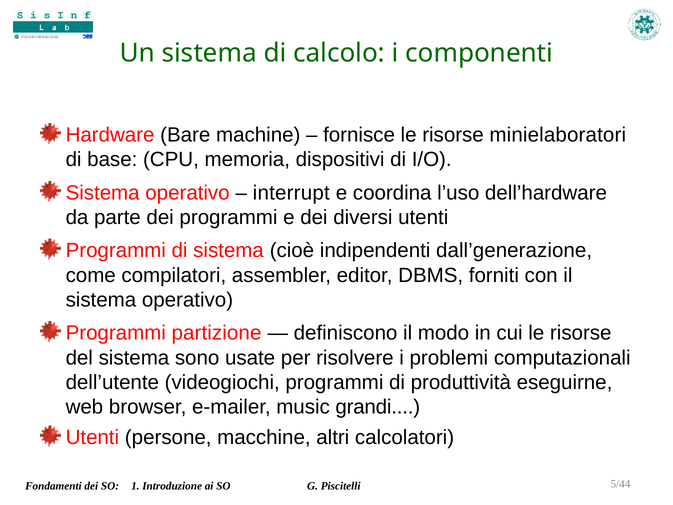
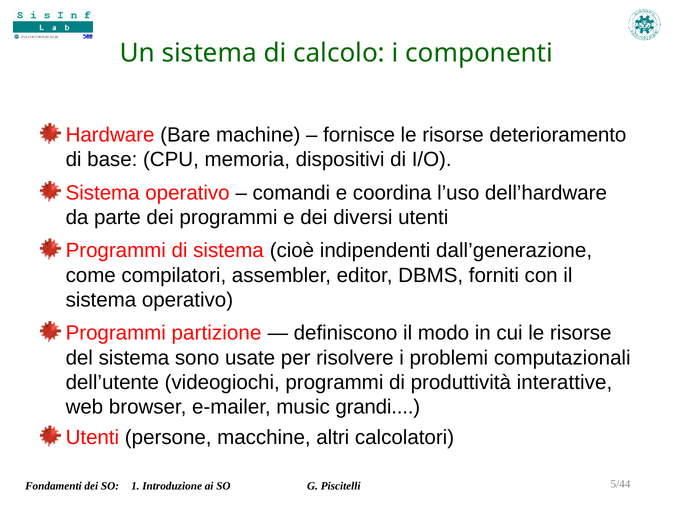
minielaboratori: minielaboratori -> deterioramento (558, 135)
interrupt: interrupt -> comandi (291, 193)
eseguirne: eseguirne -> interattive (564, 382)
